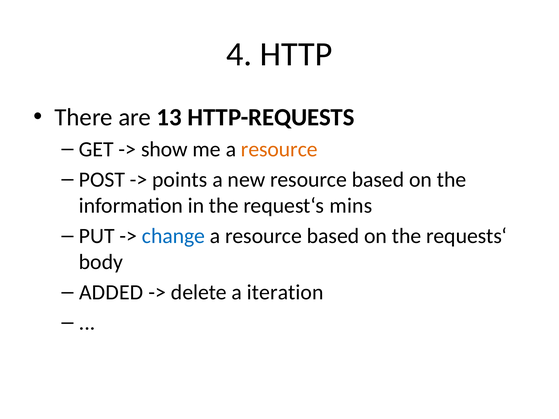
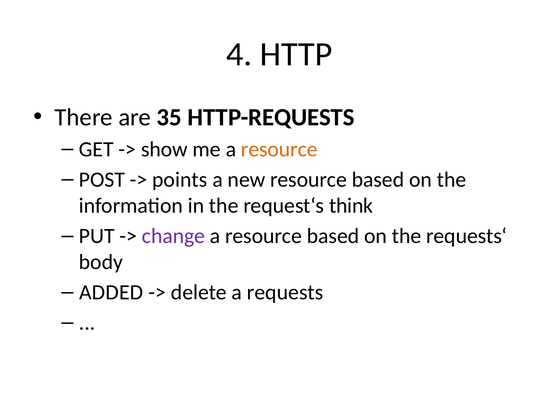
13: 13 -> 35 (169, 117)
mins: mins -> think (351, 206)
change colour: blue -> purple (173, 236)
iteration: iteration -> requests (285, 293)
